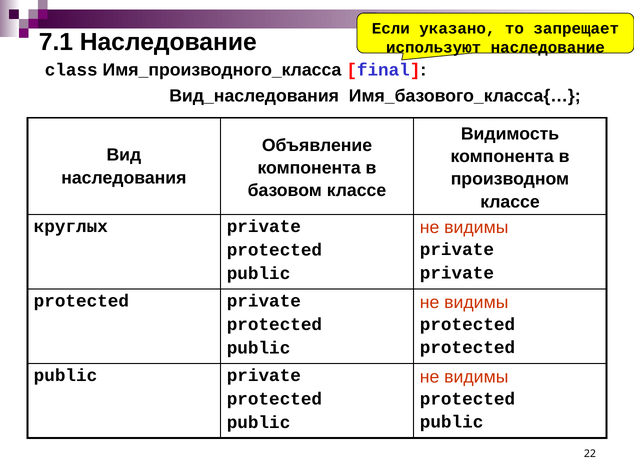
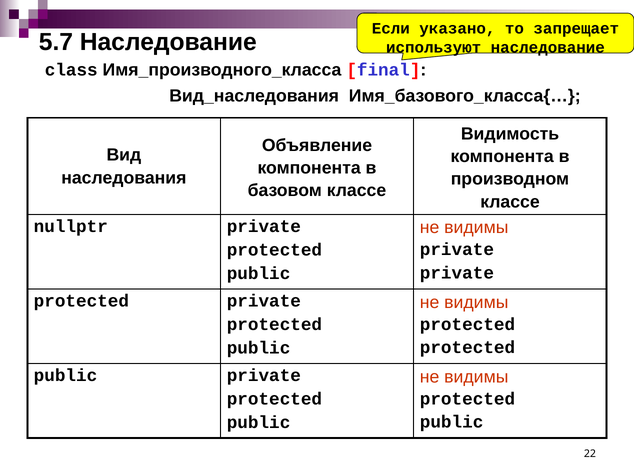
7.1: 7.1 -> 5.7 (56, 42)
круглых: круглых -> nullptr (71, 227)
